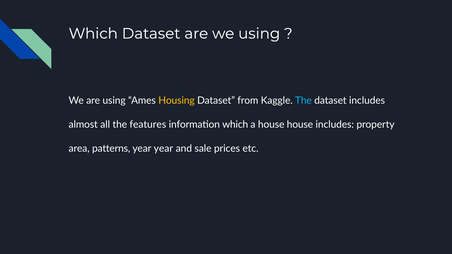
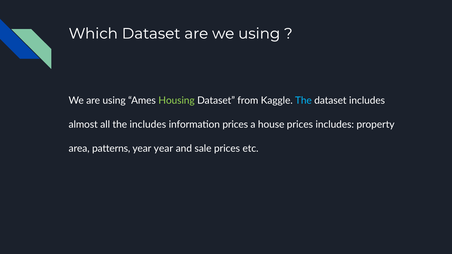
Housing colour: yellow -> light green (177, 101)
the features: features -> includes (148, 125)
information which: which -> prices (235, 125)
house house: house -> prices (300, 125)
